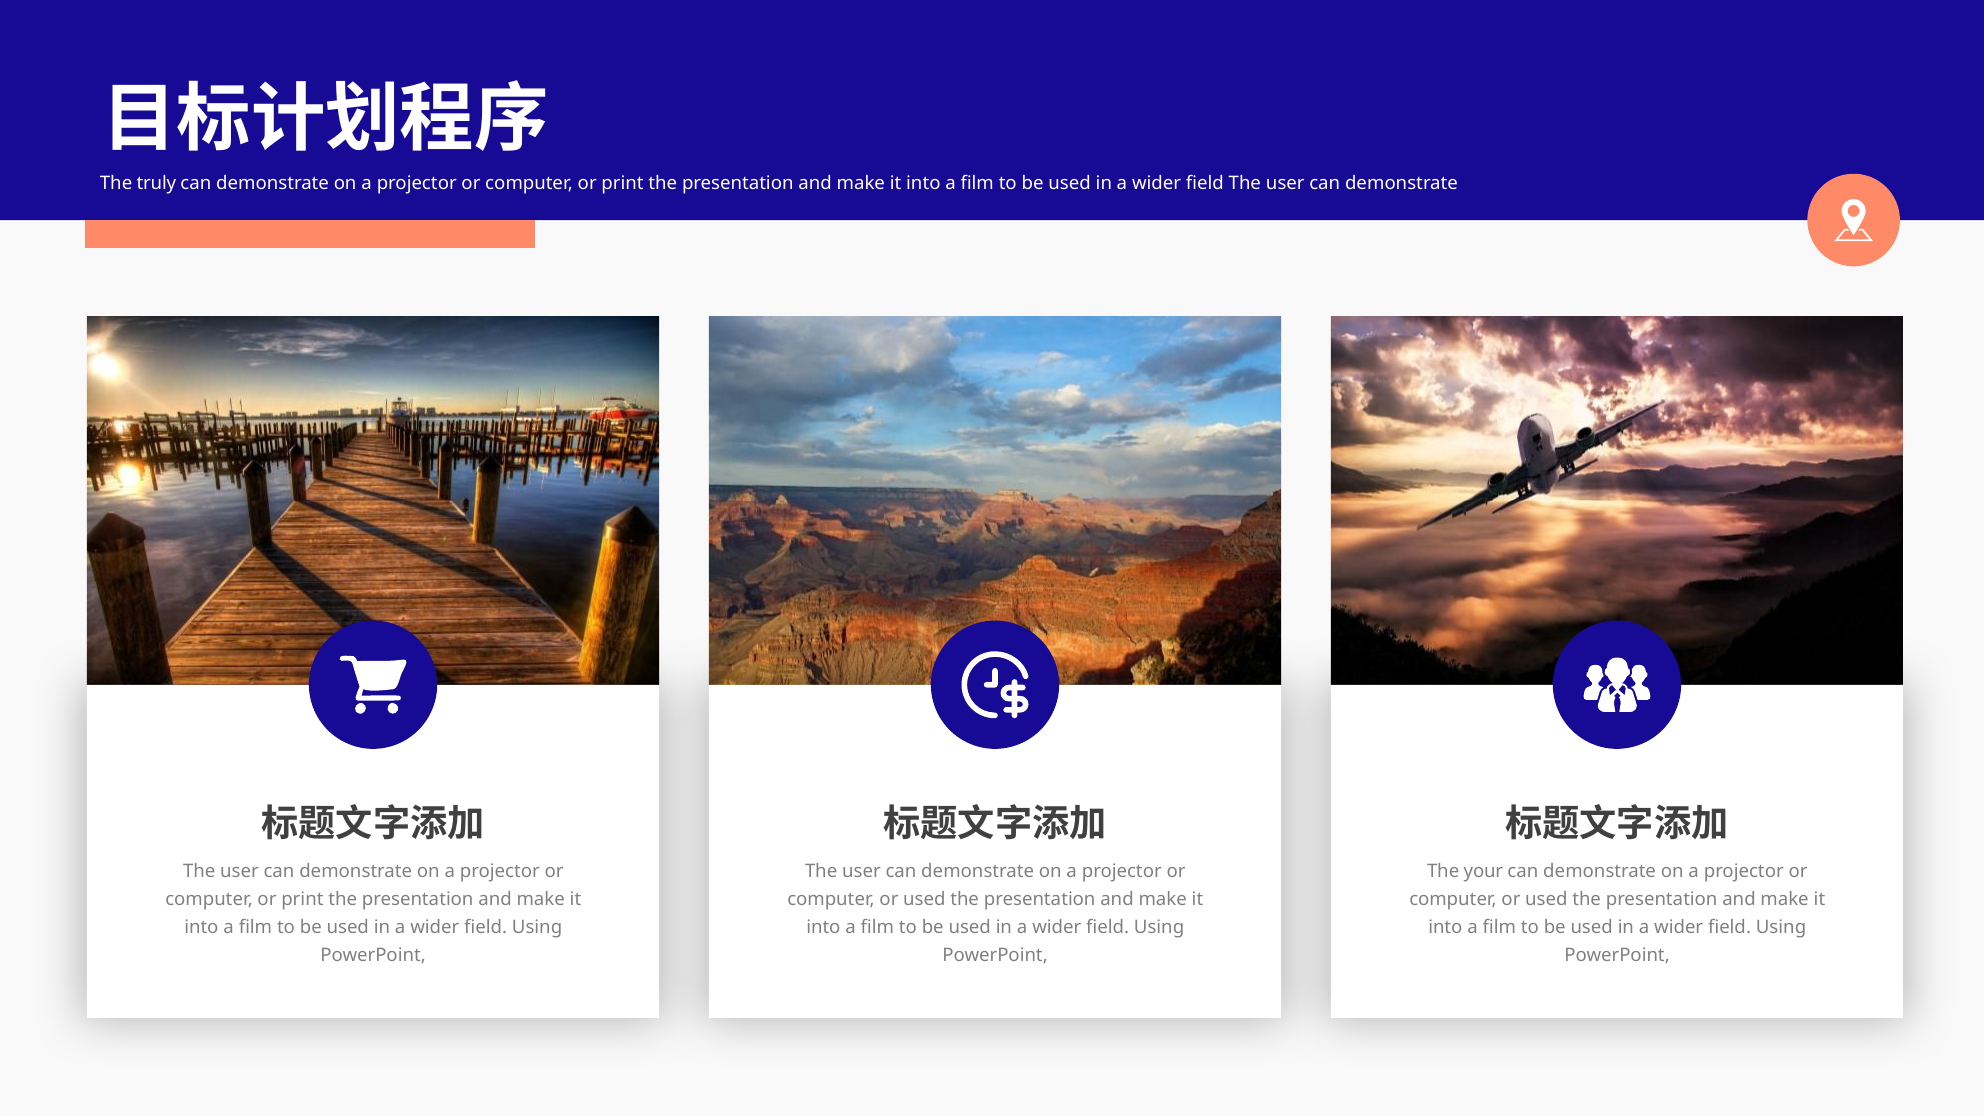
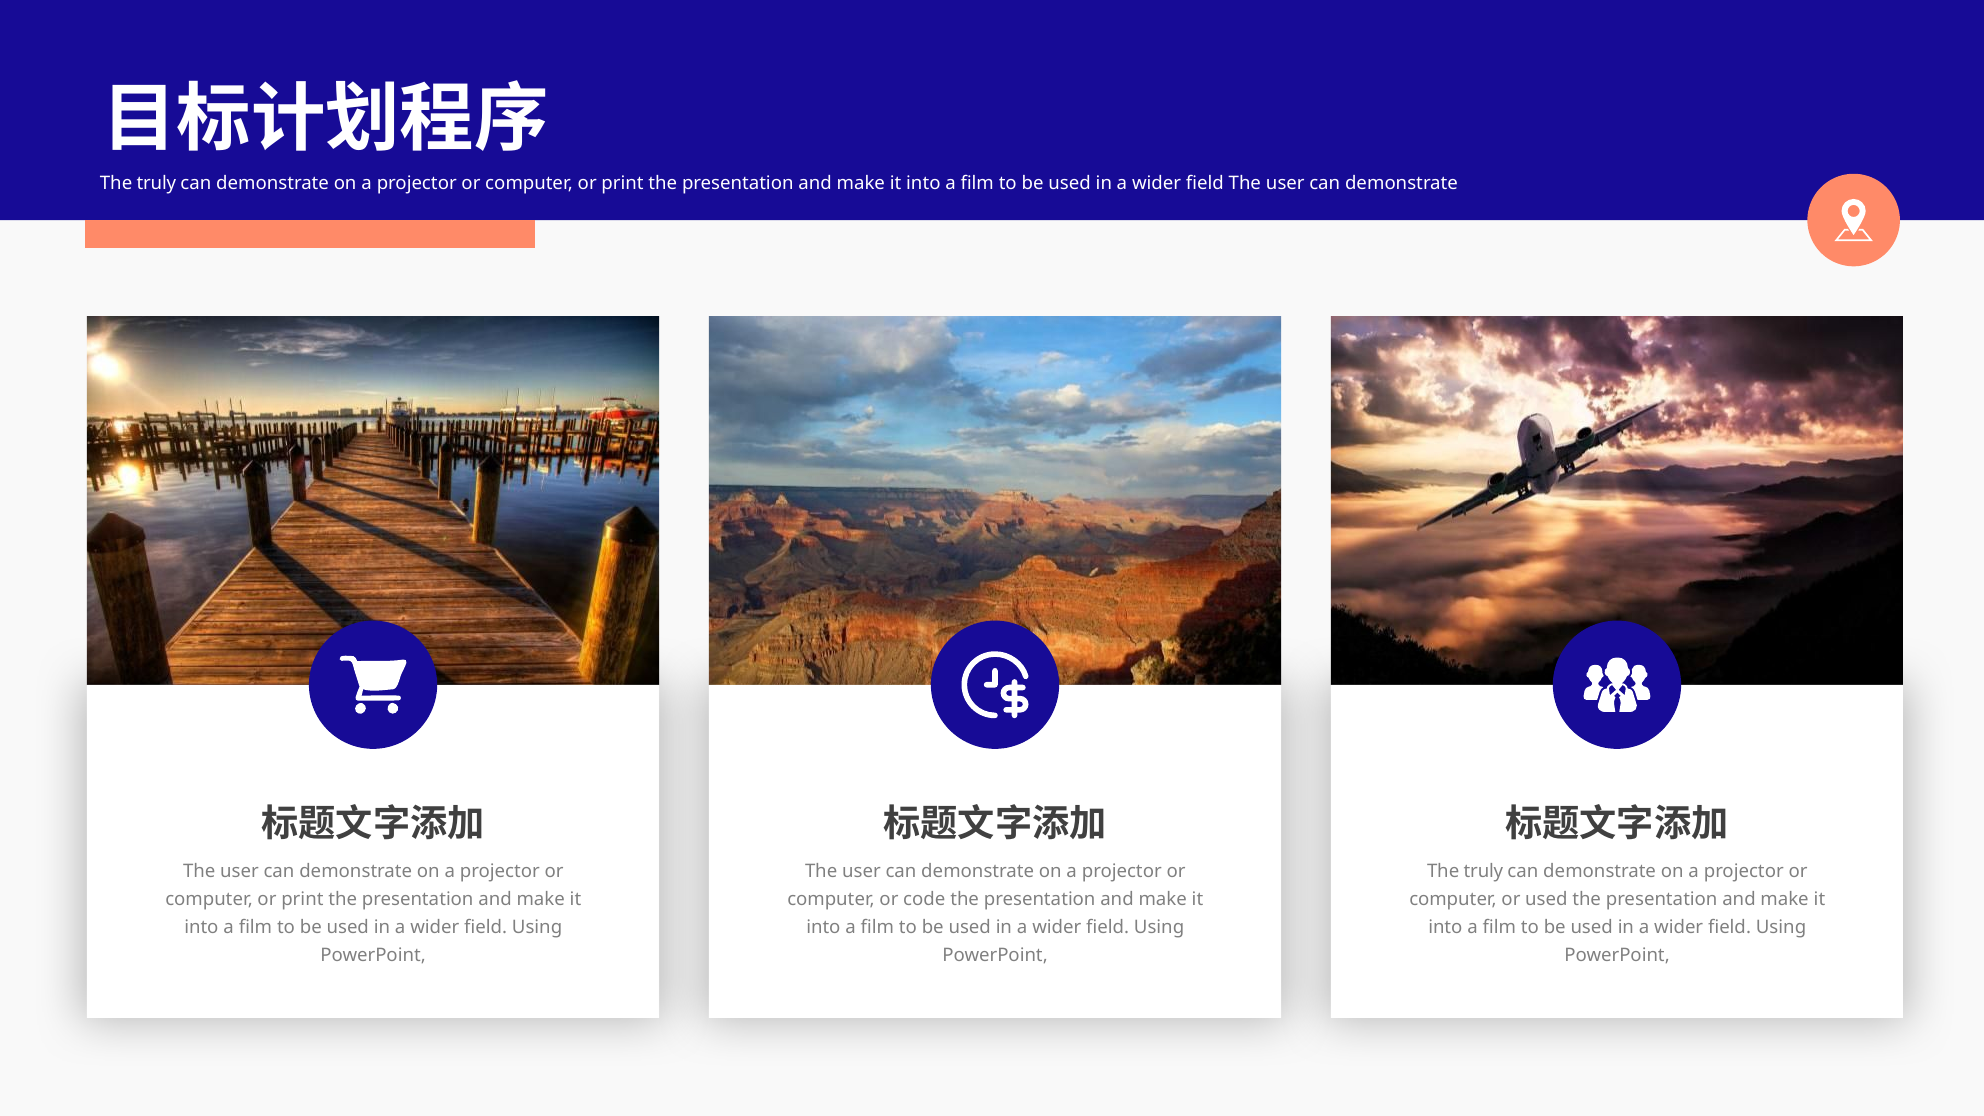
your: your -> truly (1483, 871)
used: used -> code (924, 899)
